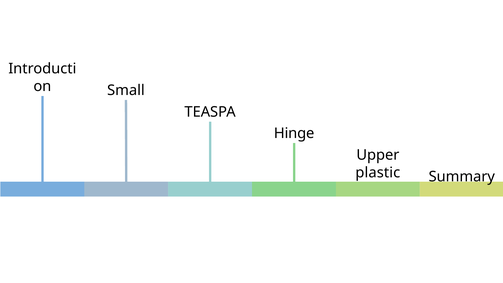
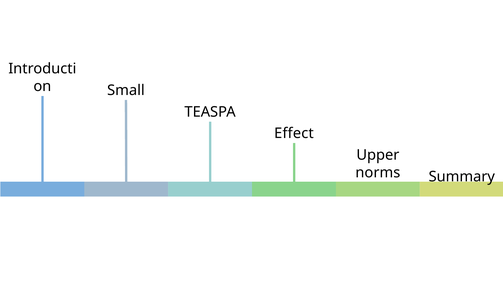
Hinge: Hinge -> Effect (294, 133)
plastic: plastic -> norms (378, 173)
